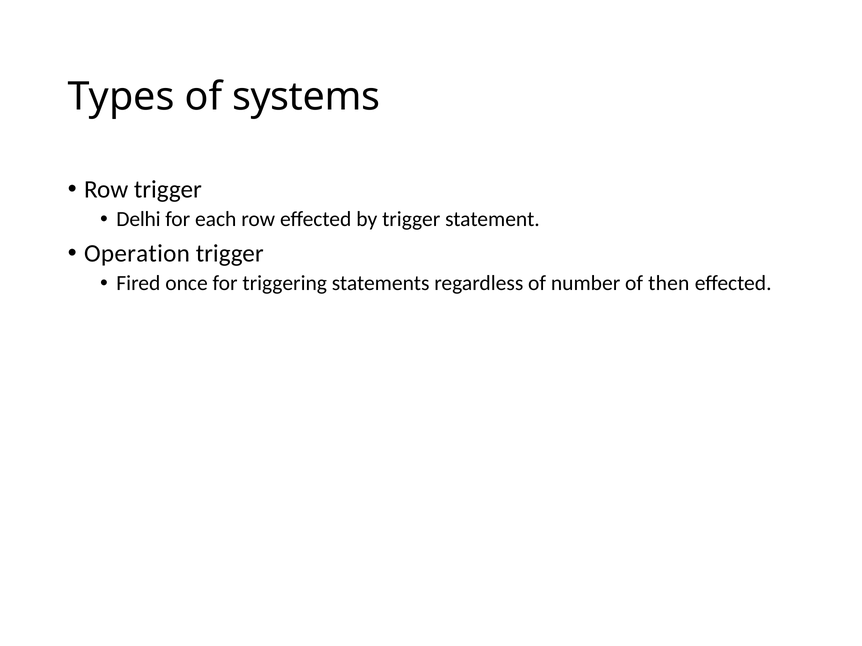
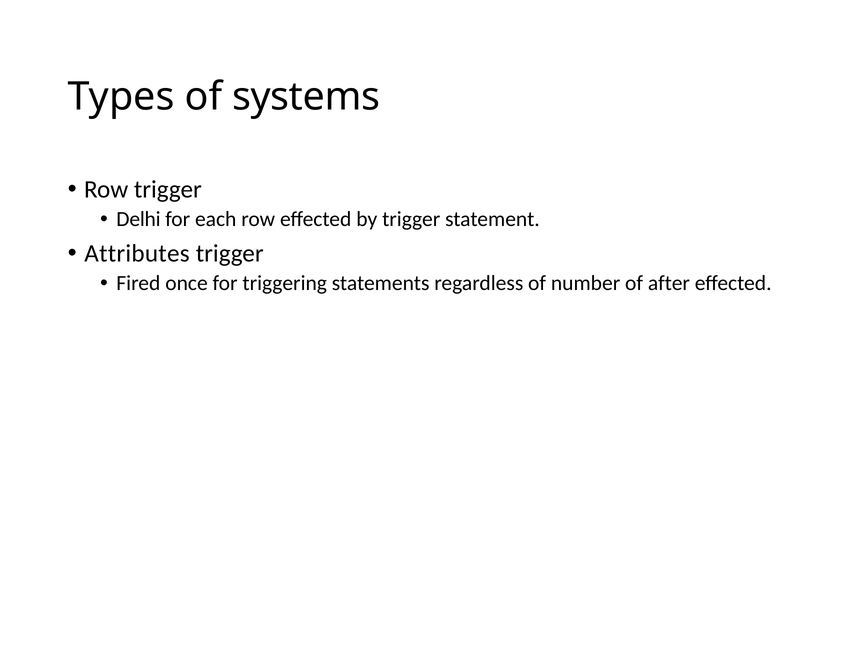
Operation: Operation -> Attributes (137, 254)
then: then -> after (669, 283)
